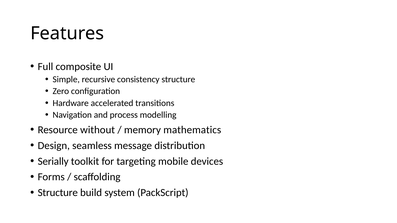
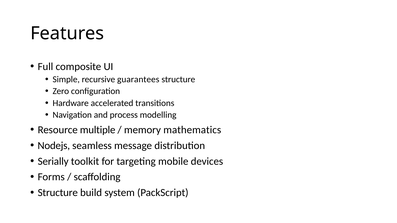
consistency: consistency -> guarantees (138, 79)
without: without -> multiple (98, 130)
Design: Design -> Nodejs (54, 146)
